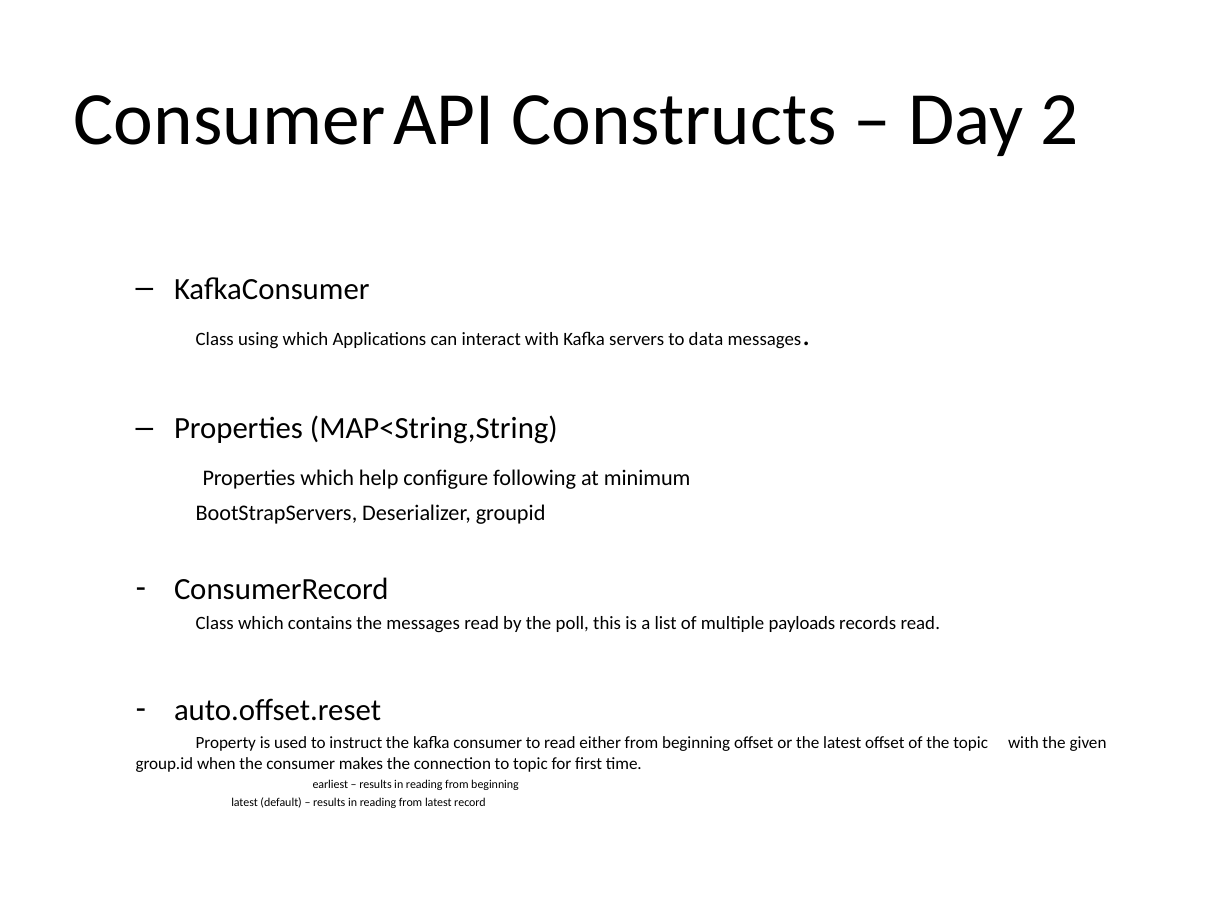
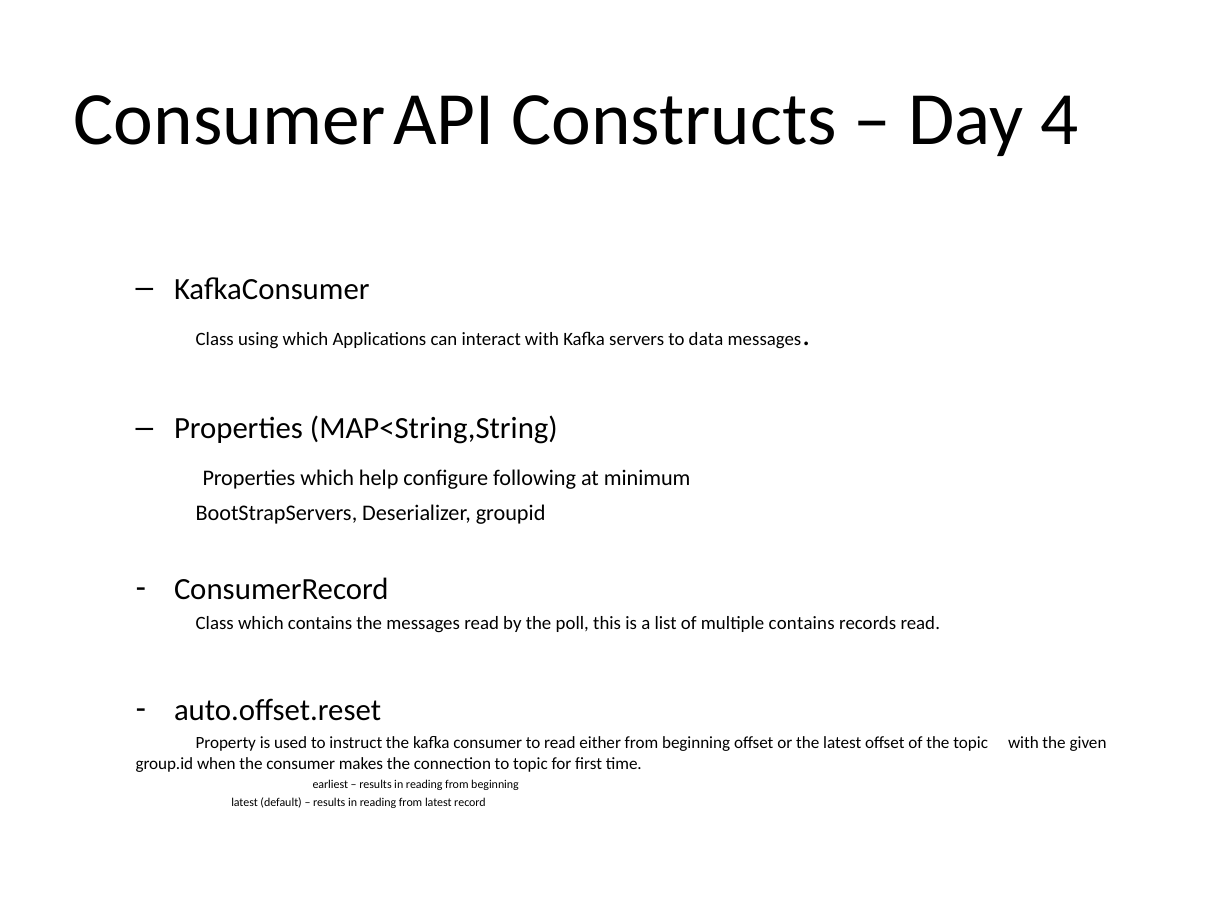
2: 2 -> 4 (1059, 119)
multiple payloads: payloads -> contains (802, 623)
